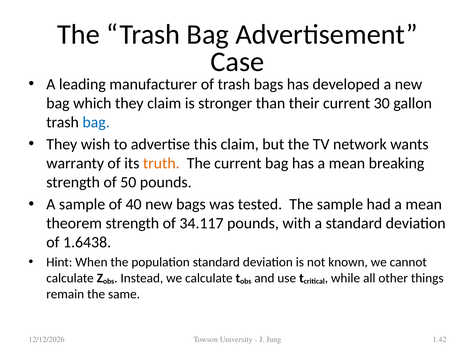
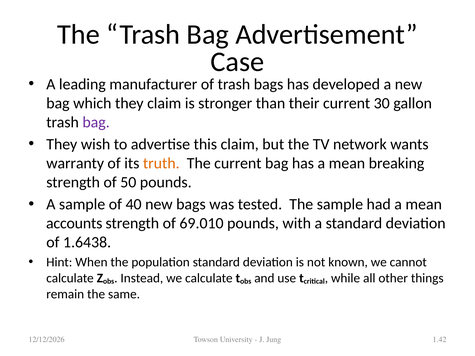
bag colour: blue -> purple (96, 122)
theorem: theorem -> accounts (74, 224)
34.117: 34.117 -> 69.010 (202, 224)
